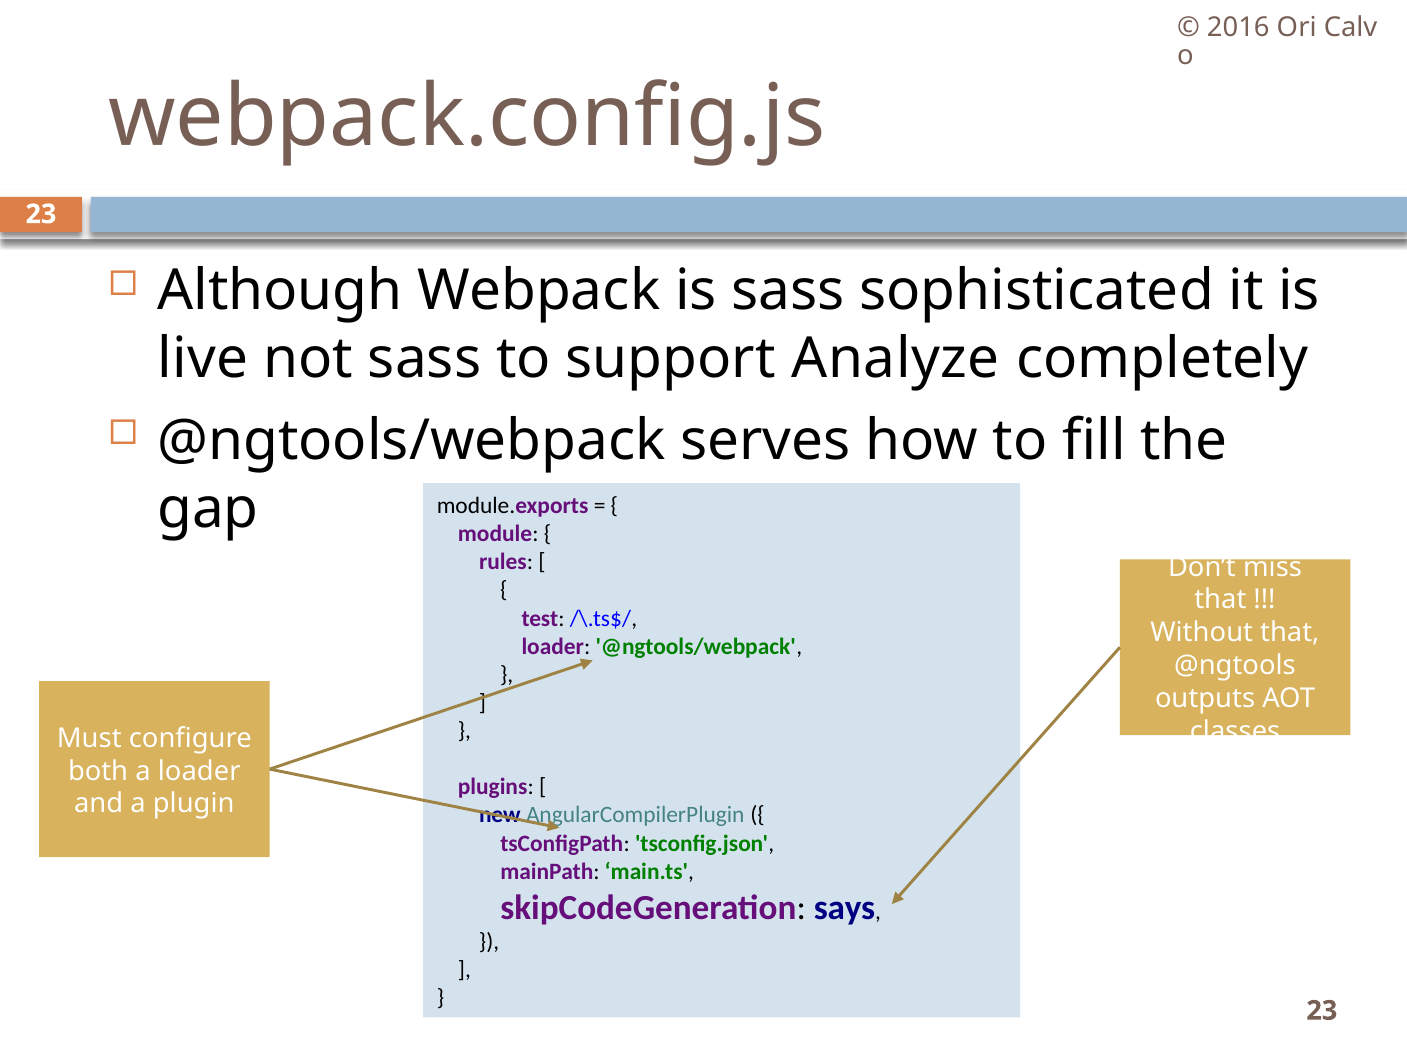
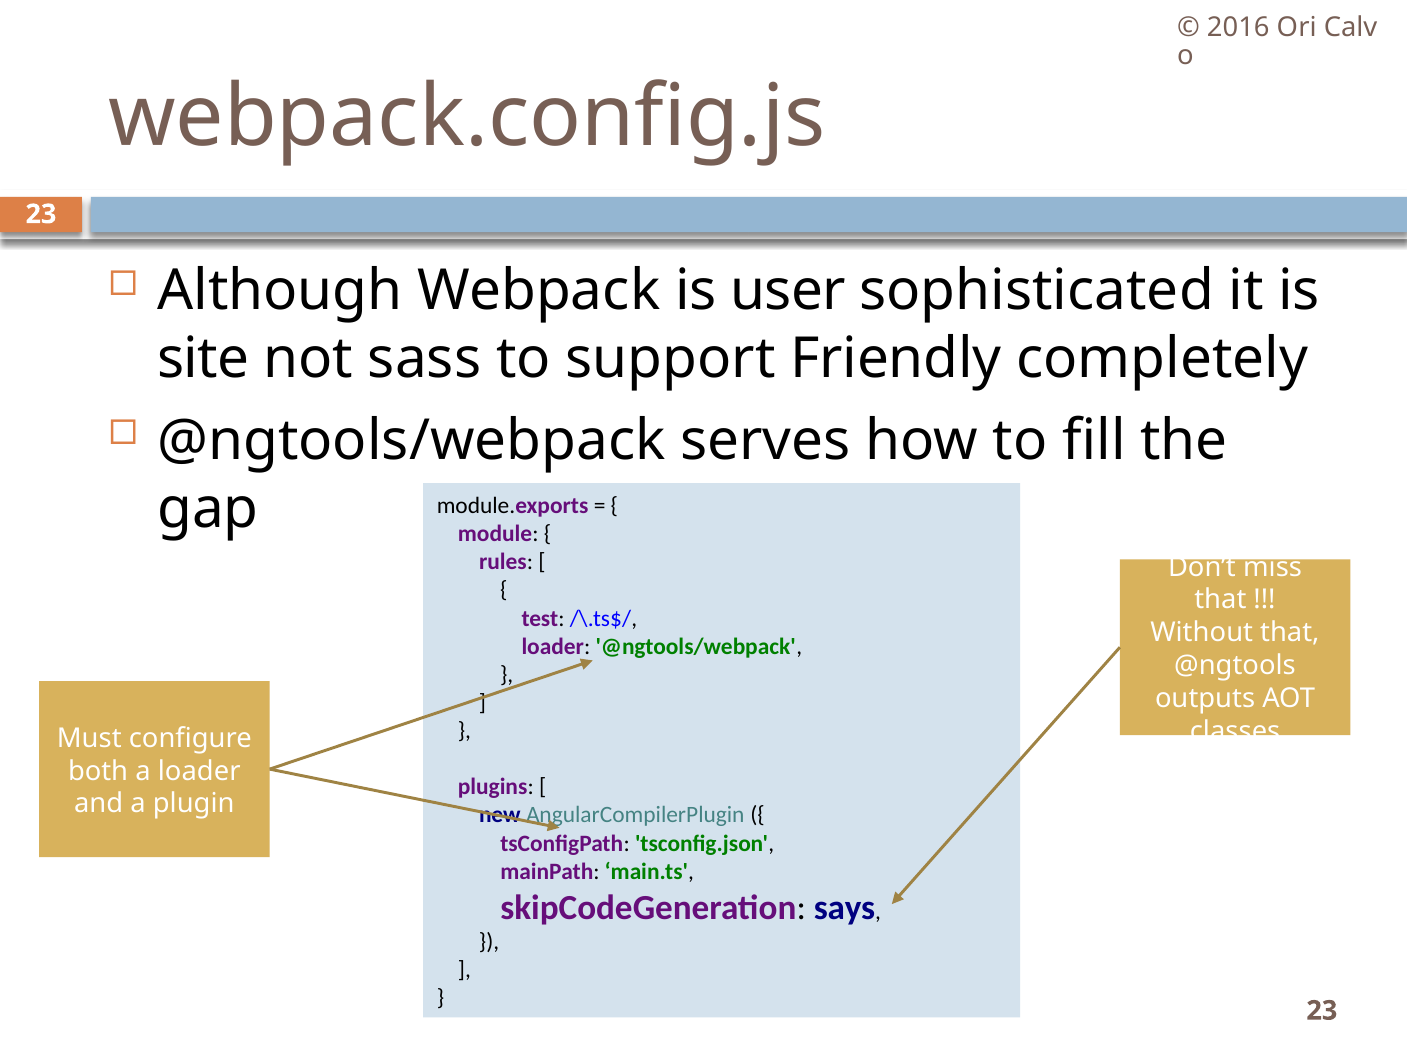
is sass: sass -> user (788, 291)
live: live -> site (203, 359)
Analyze: Analyze -> Friendly (896, 359)
